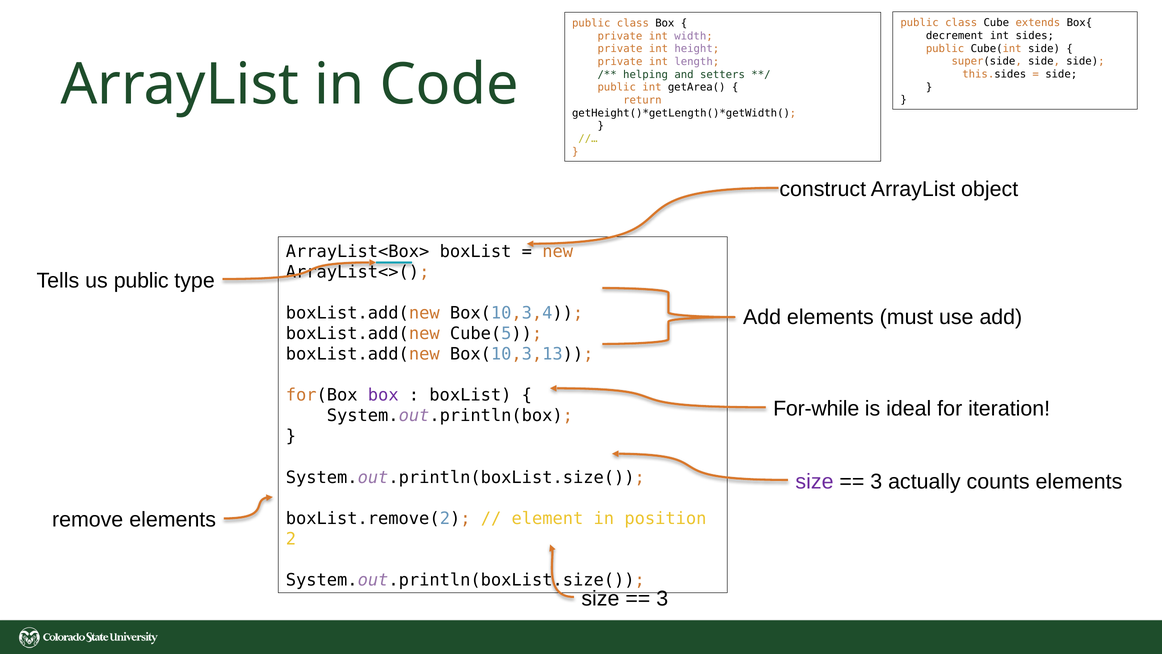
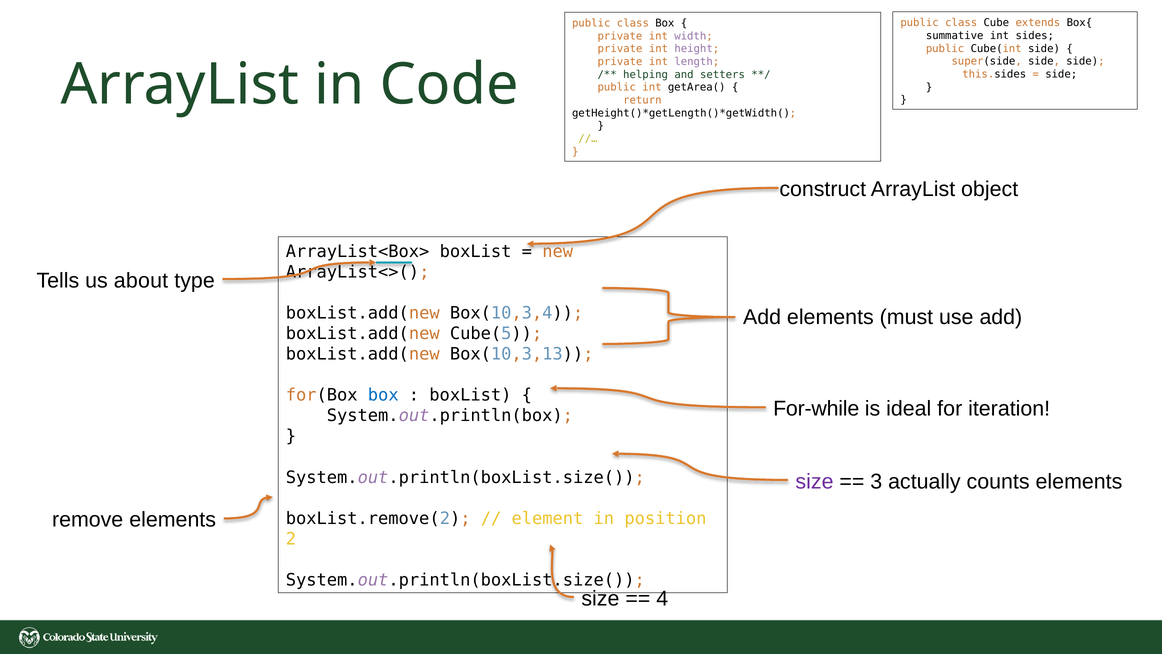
decrement: decrement -> summative (955, 36)
us public: public -> about (141, 280)
box colour: purple -> blue (383, 395)
3: 3 -> 4 (662, 598)
